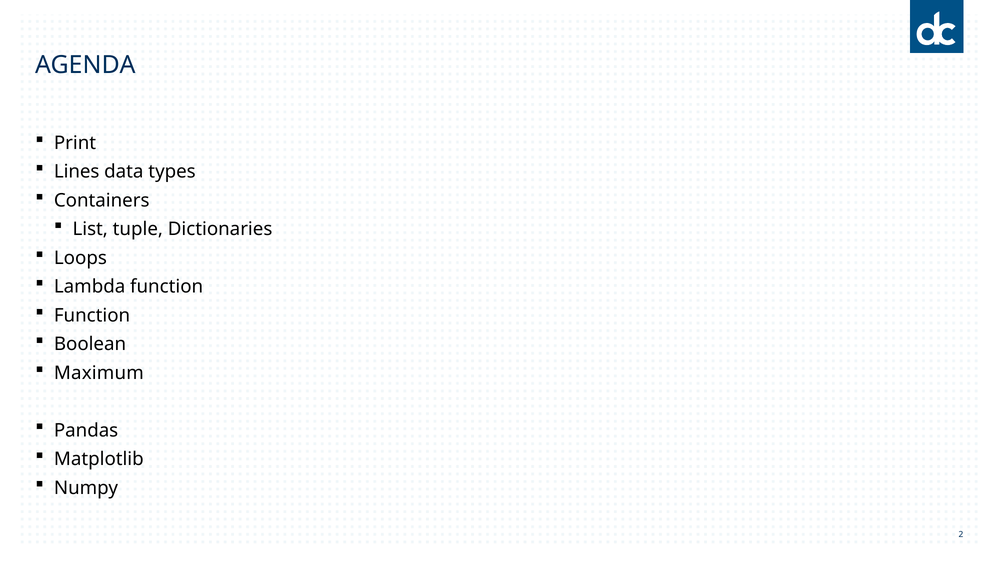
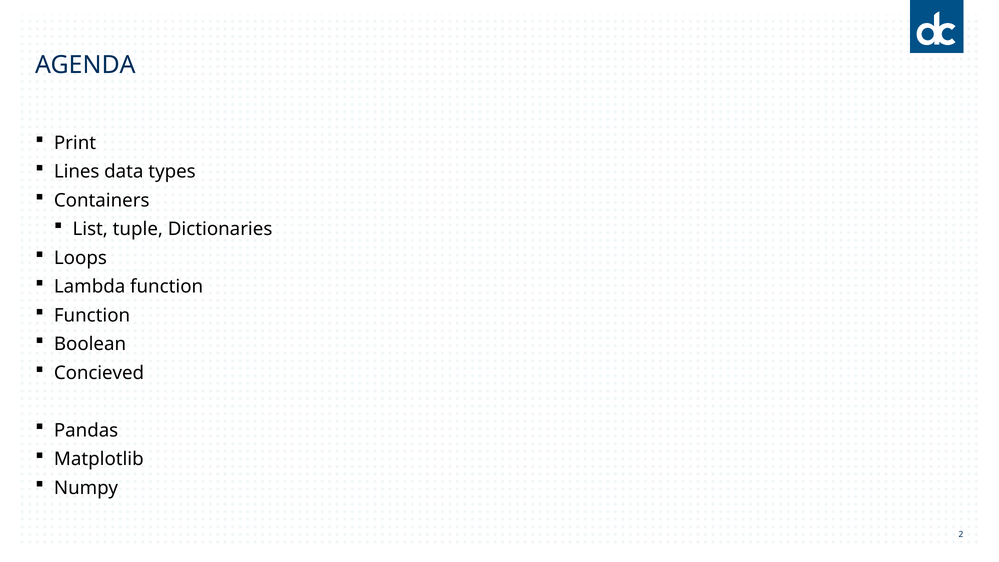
Maximum: Maximum -> Concieved (99, 373)
